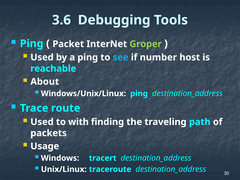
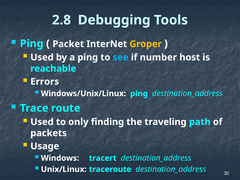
3.6: 3.6 -> 2.8 (61, 20)
Groper colour: light green -> yellow (146, 44)
About: About -> Errors (45, 82)
with: with -> only (78, 122)
